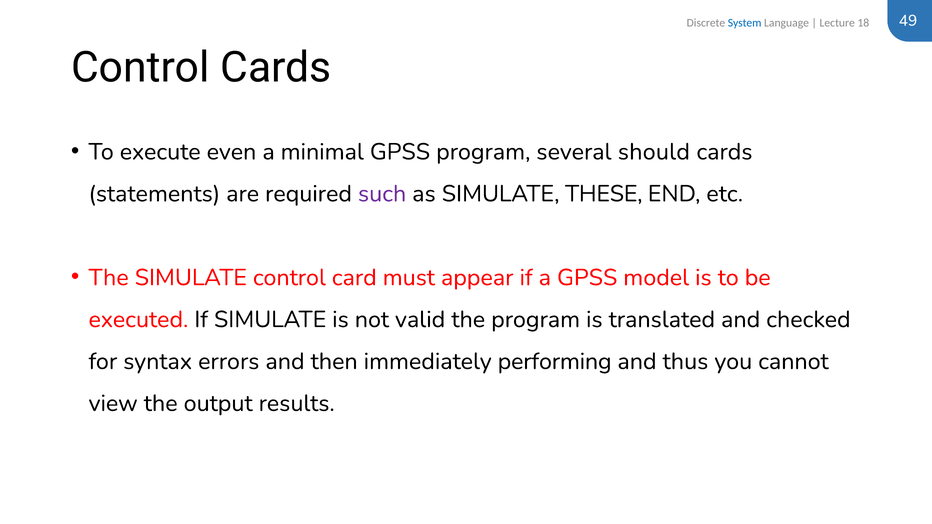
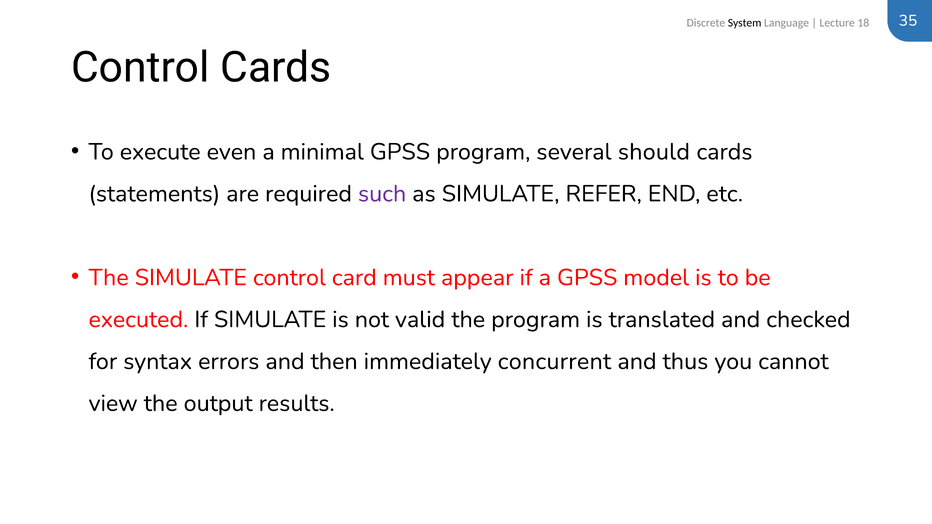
System colour: blue -> black (745, 23)
49: 49 -> 35 (908, 21)
THESE: THESE -> REFER (604, 194)
performing: performing -> concurrent (554, 362)
